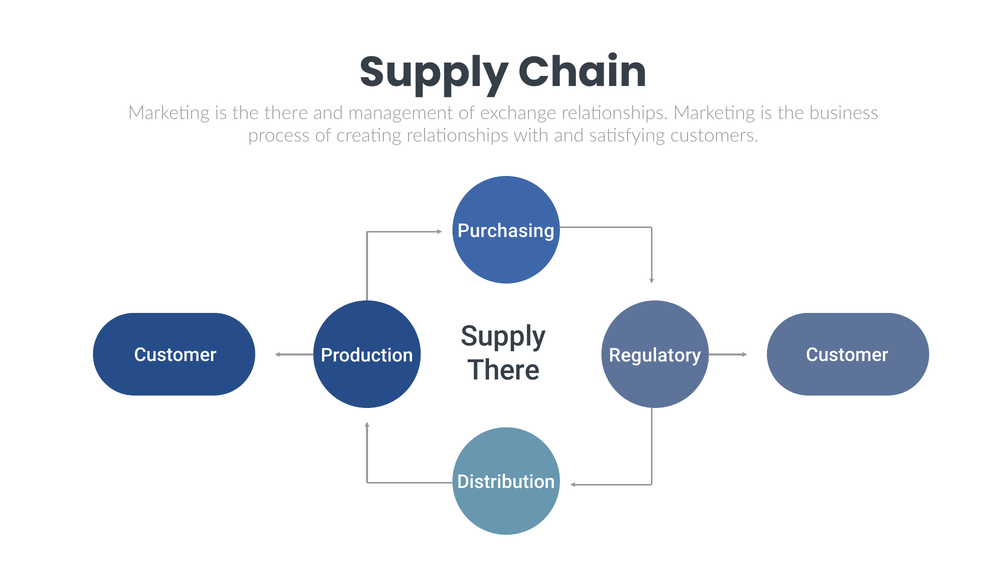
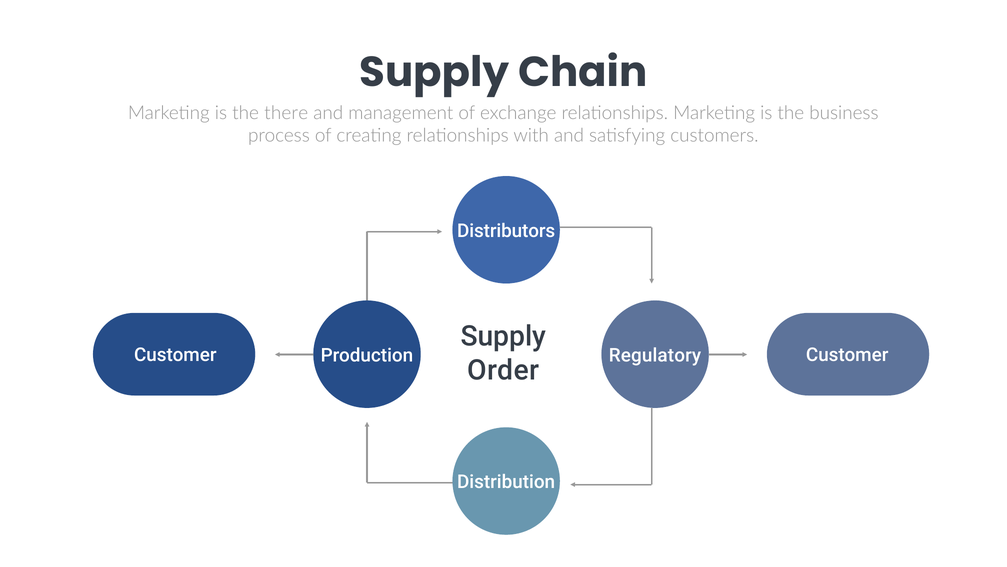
Purchasing: Purchasing -> Distributors (506, 231)
There: There -> Order (503, 370)
